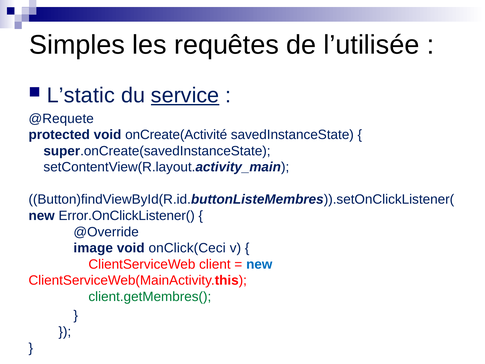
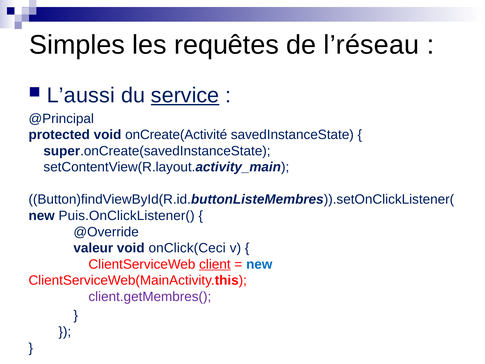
l’utilisée: l’utilisée -> l’réseau (371, 45)
L’static: L’static -> L’aussi (81, 95)
@Requete: @Requete -> @Principal (61, 119)
Error.OnClickListener(: Error.OnClickListener( -> Puis.OnClickListener( (127, 216)
image: image -> valeur (93, 248)
client underline: none -> present (215, 264)
client.getMembres( colour: green -> purple (150, 296)
